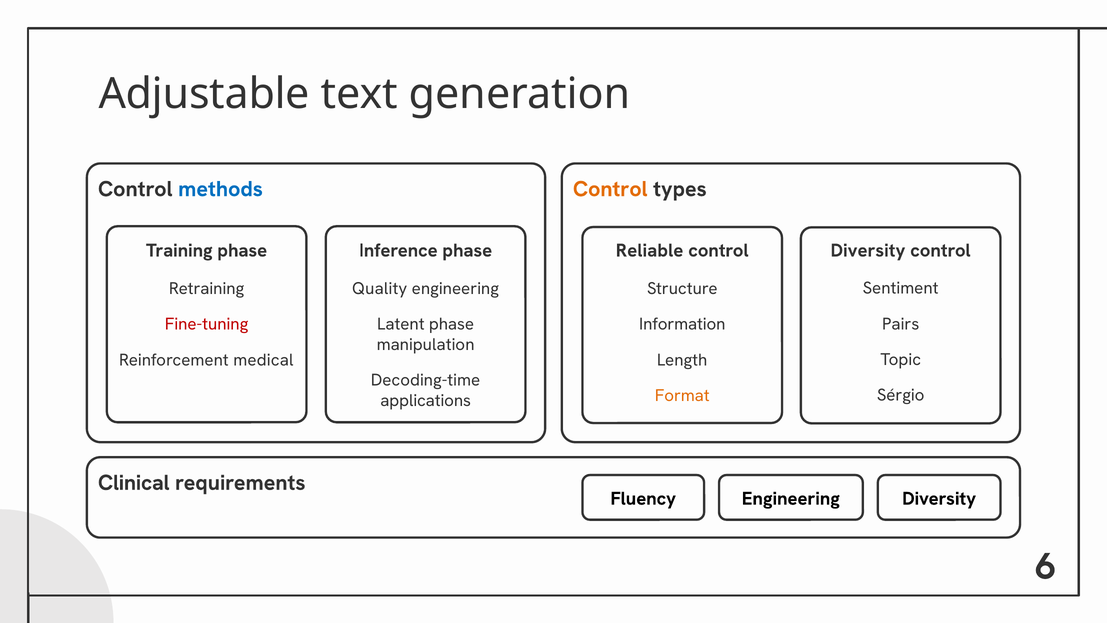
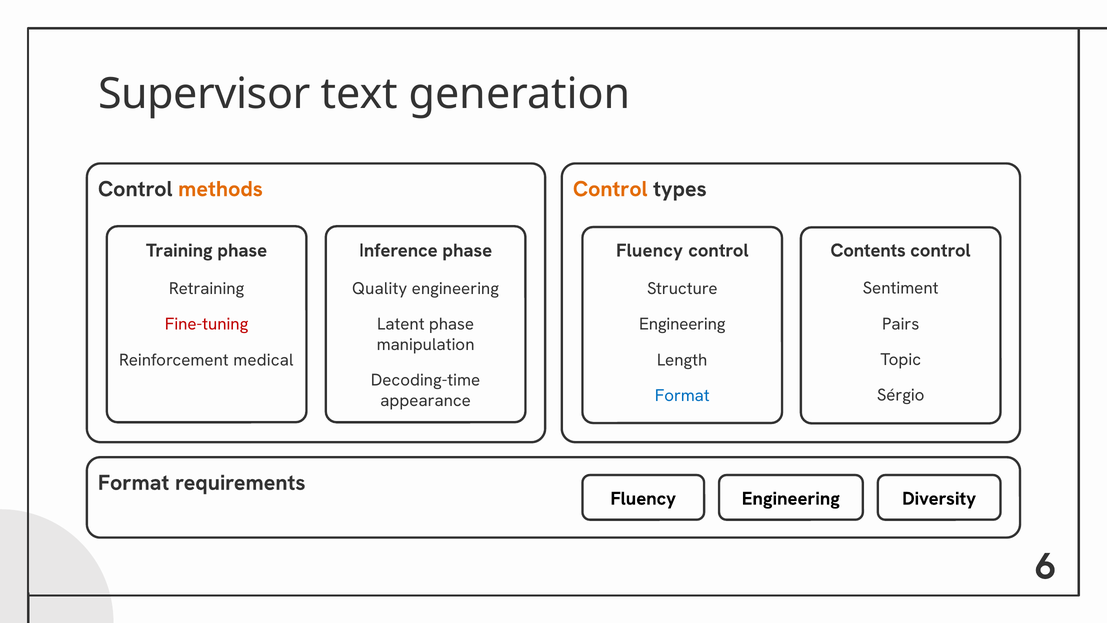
Adjustable: Adjustable -> Supervisor (204, 94)
methods colour: blue -> orange (221, 189)
phase Reliable: Reliable -> Fluency (650, 250)
control Diversity: Diversity -> Contents (868, 250)
Information: Information -> Engineering (682, 324)
Format colour: orange -> blue (682, 396)
applications: applications -> appearance (426, 401)
Clinical: Clinical -> Format (134, 483)
